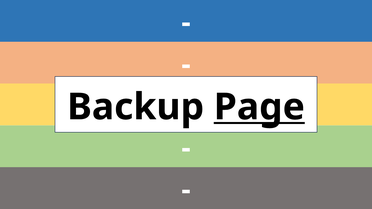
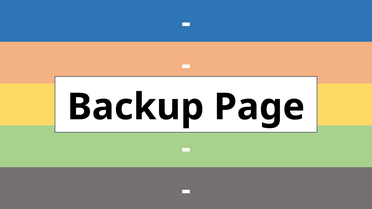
Page underline: present -> none (259, 107)
